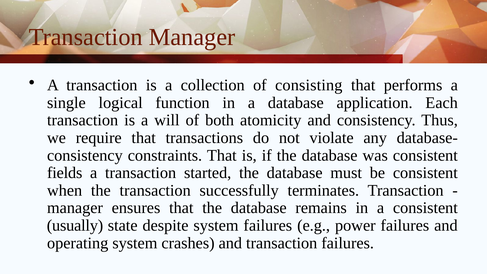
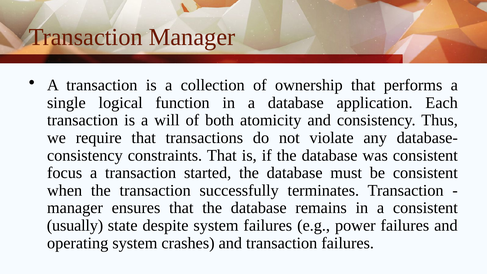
consisting: consisting -> ownership (309, 85)
fields: fields -> focus (65, 173)
